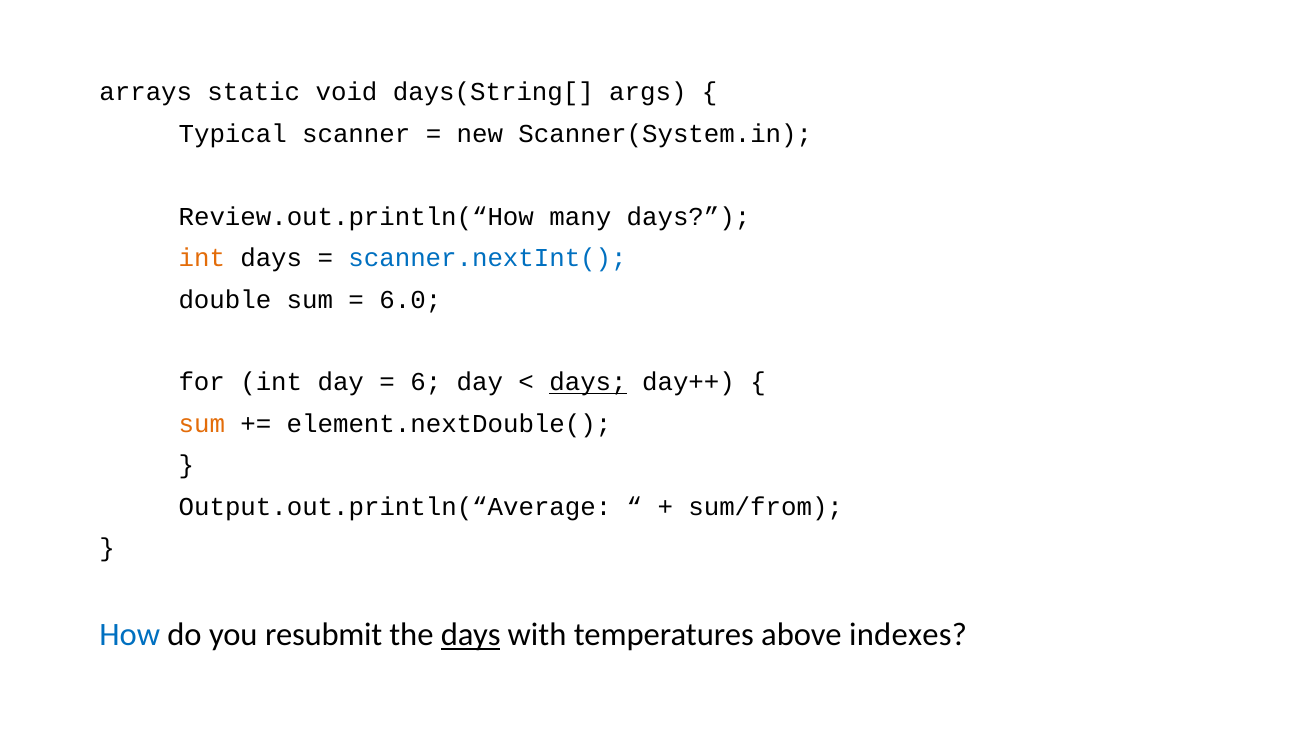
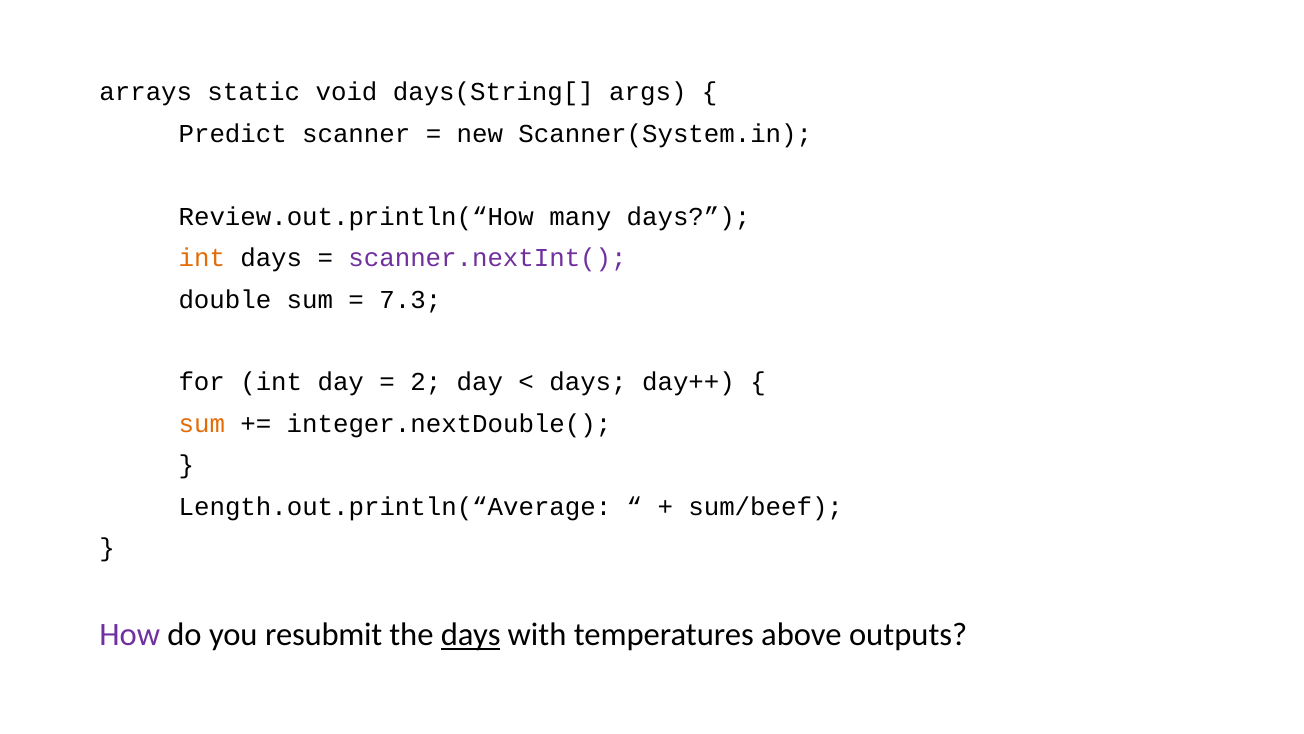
Typical: Typical -> Predict (233, 133)
scanner.nextInt( colour: blue -> purple (488, 258)
6.0: 6.0 -> 7.3 (410, 299)
6: 6 -> 2 (426, 382)
days underline: present -> none (588, 382)
element.nextDouble(: element.nextDouble( -> integer.nextDouble( (449, 424)
Output.out.println(“Average: Output.out.println(“Average -> Length.out.println(“Average (395, 507)
sum/from: sum/from -> sum/beef (766, 507)
How colour: blue -> purple (130, 635)
indexes: indexes -> outputs (908, 635)
